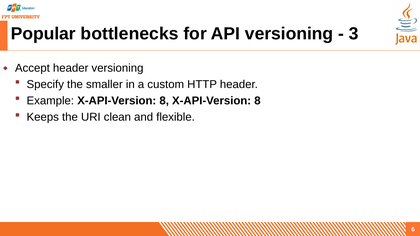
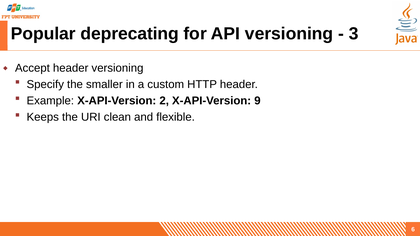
bottlenecks: bottlenecks -> deprecating (130, 34)
Example X-API-Version 8: 8 -> 2 (164, 101)
8: 8 -> 9 (257, 101)
